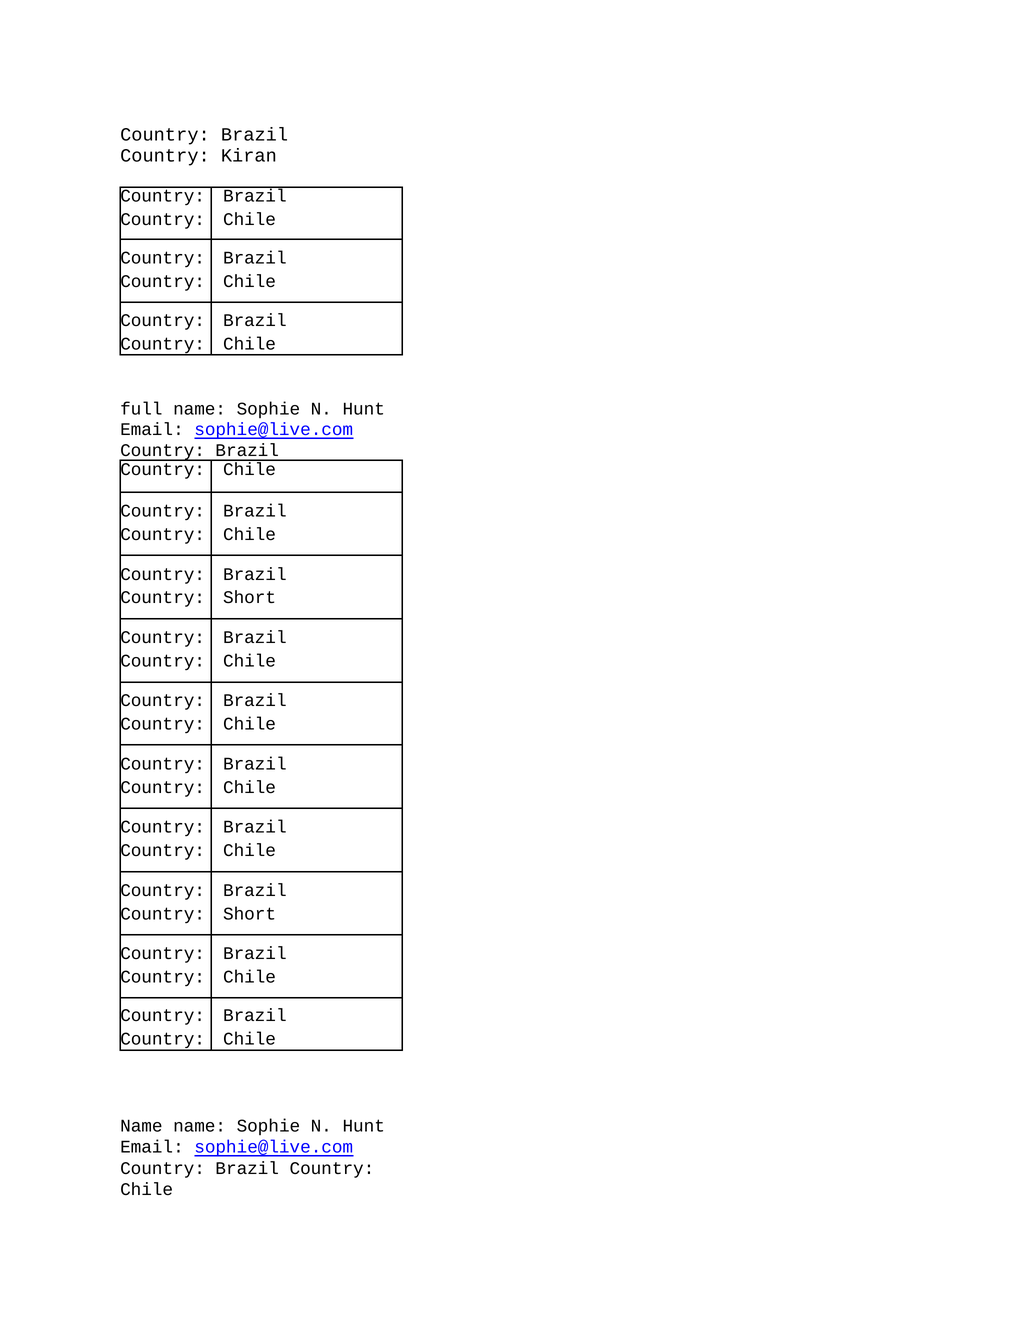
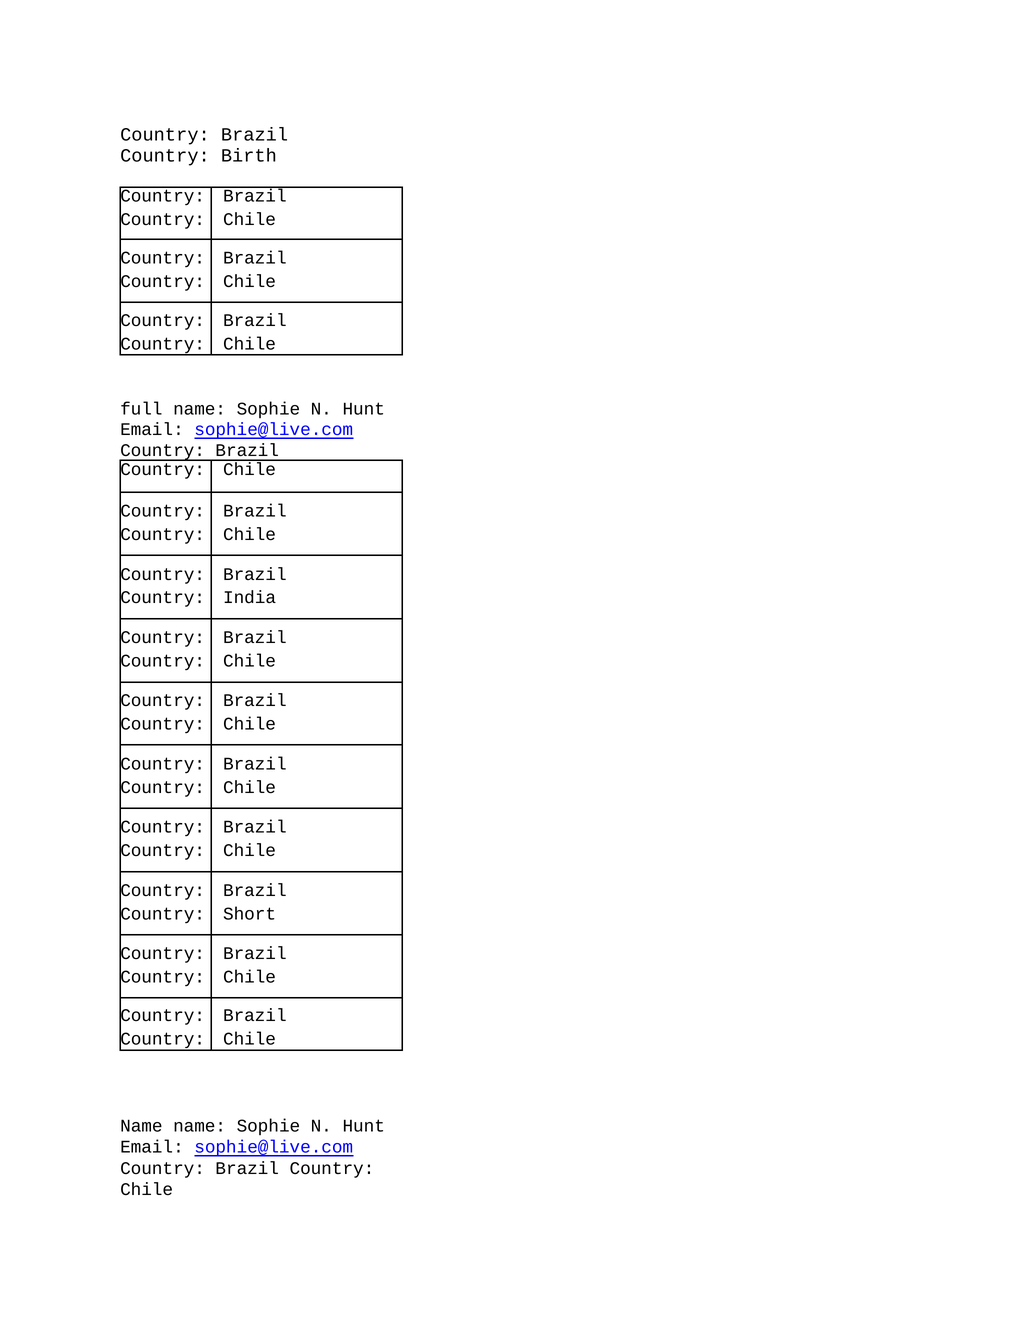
Kiran: Kiran -> Birth (249, 156)
Short: Short -> India (250, 598)
